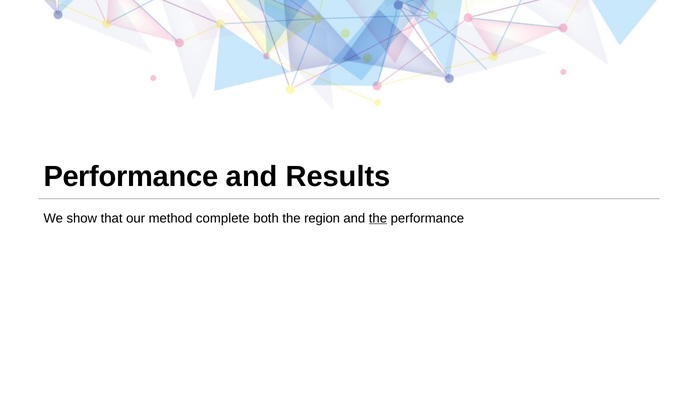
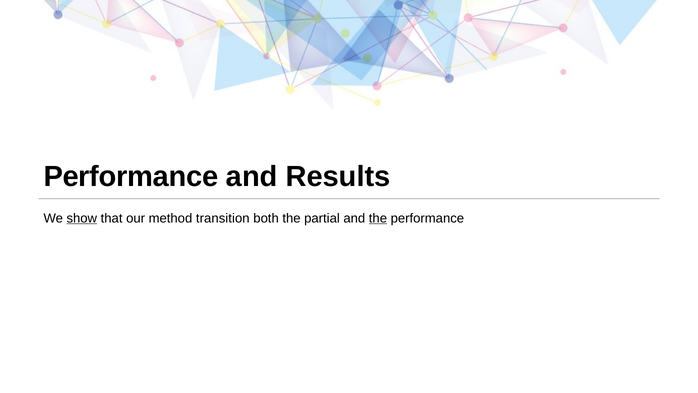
show underline: none -> present (82, 218)
complete: complete -> transition (223, 218)
region: region -> partial (322, 218)
